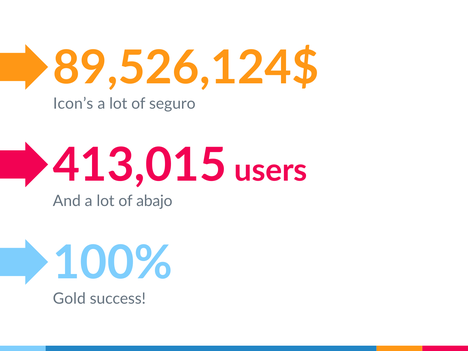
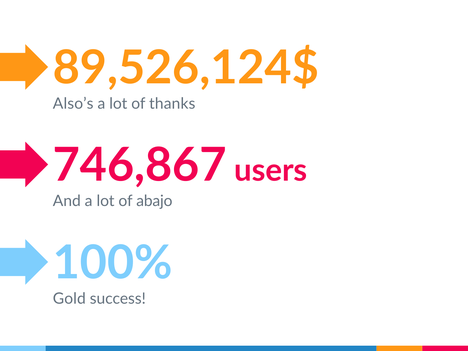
Icon’s: Icon’s -> Also’s (73, 104)
seguro: seguro -> thanks (172, 104)
413,015: 413,015 -> 746,867 (140, 165)
